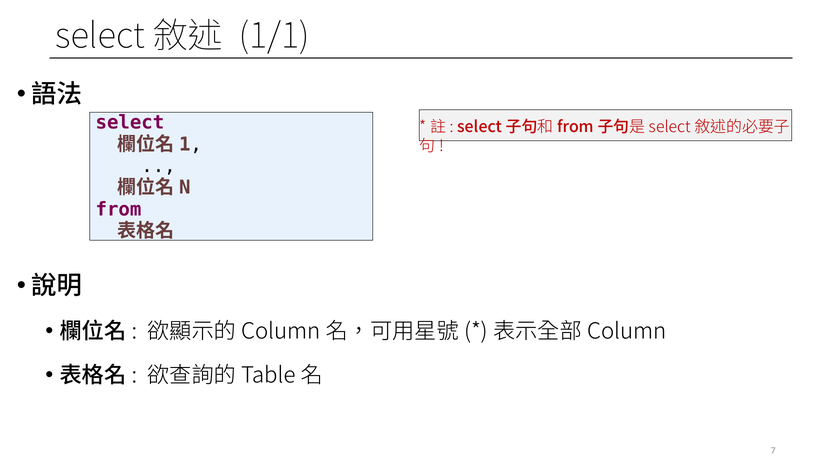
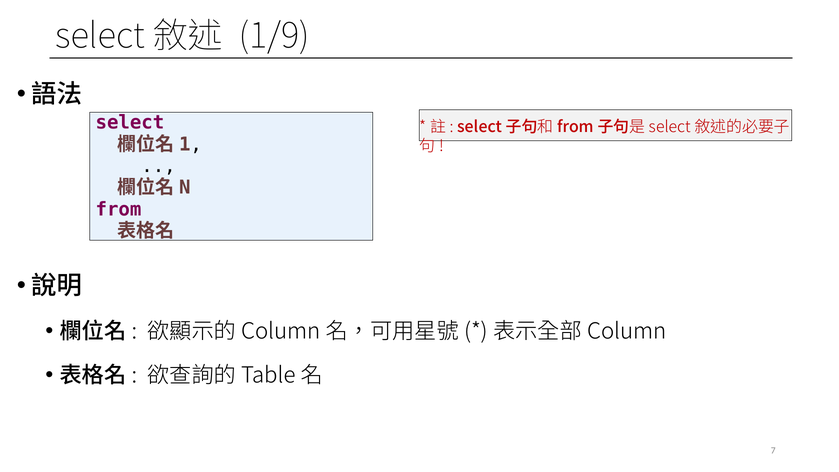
1/1: 1/1 -> 1/9 (274, 36)
